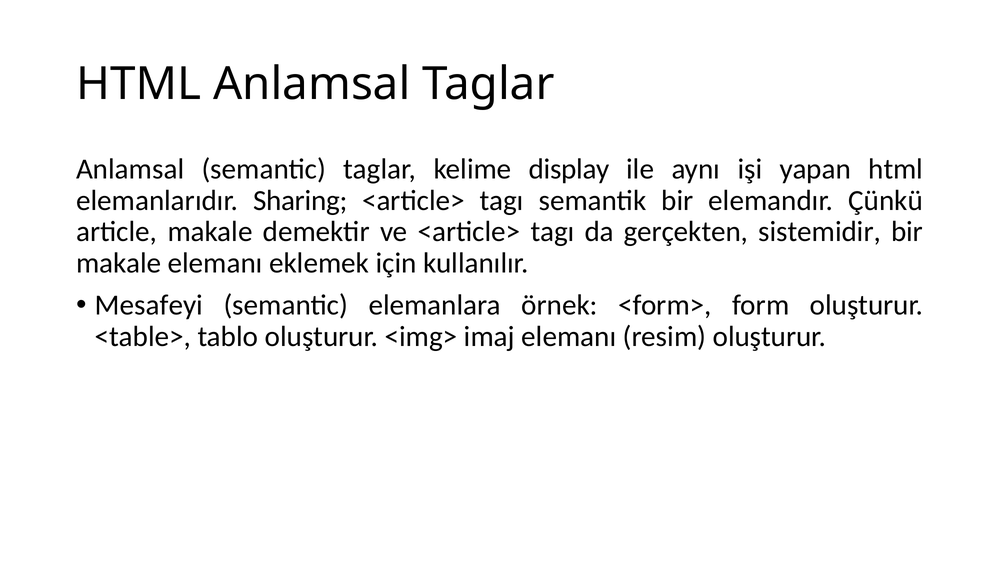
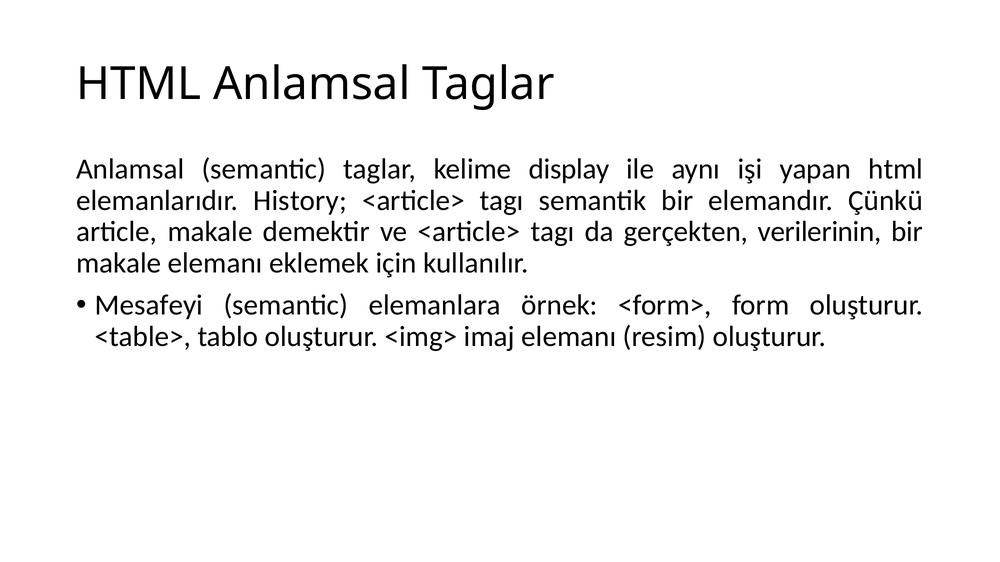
Sharing: Sharing -> History (300, 201)
sistemidir: sistemidir -> verilerinin (820, 232)
